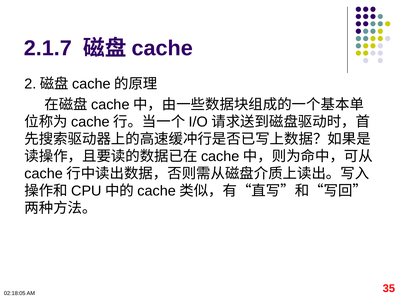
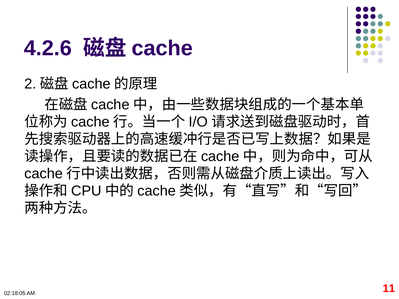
2.1.7: 2.1.7 -> 4.2.6 (48, 48)
35: 35 -> 11 (389, 289)
